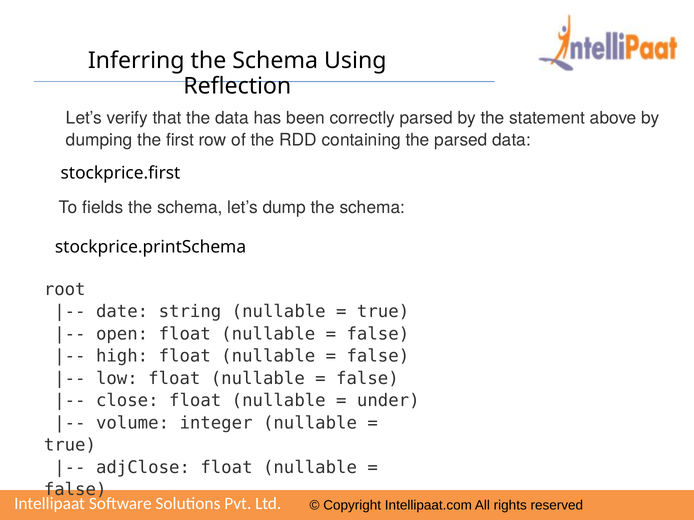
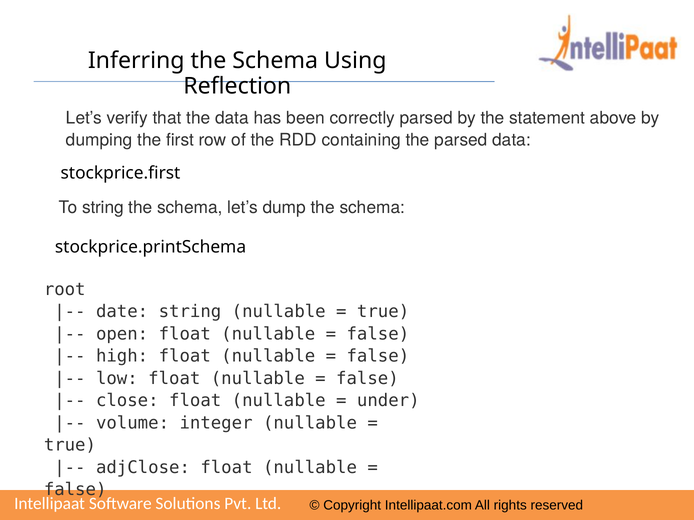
To fields: fields -> string (103, 208)
